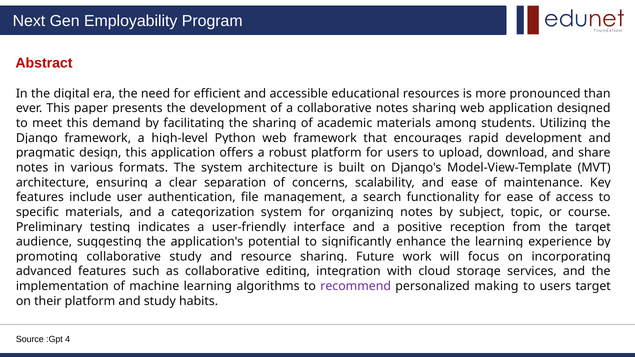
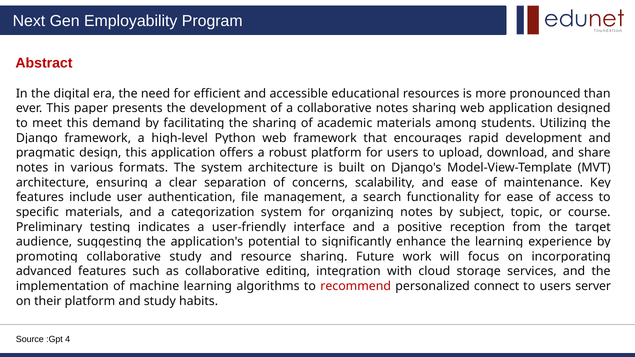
recommend colour: purple -> red (356, 286)
making: making -> connect (497, 286)
users target: target -> server (593, 286)
